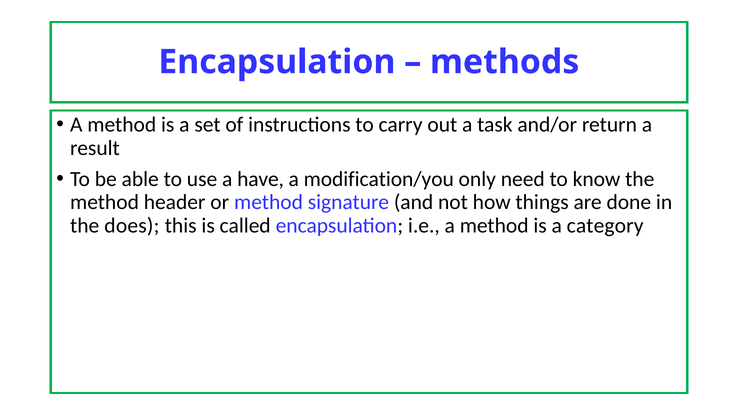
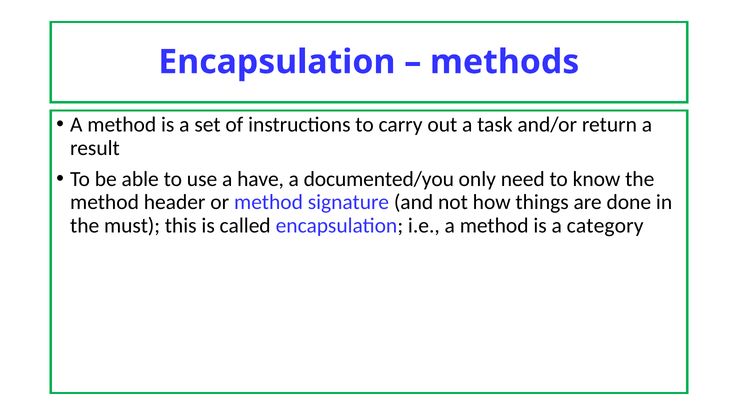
modification/you: modification/you -> documented/you (379, 179)
does: does -> must (132, 225)
